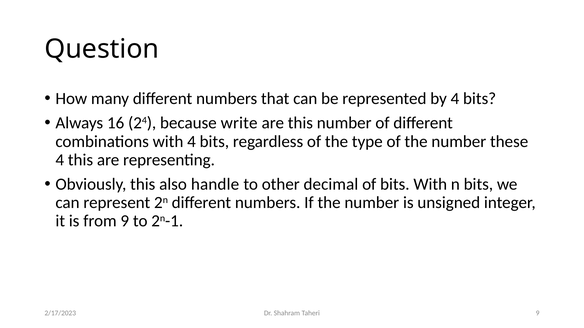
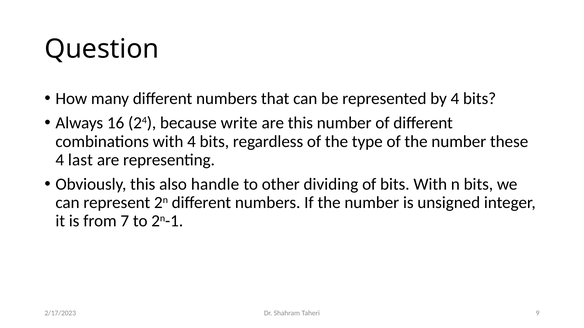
4 this: this -> last (80, 160)
decimal: decimal -> dividing (331, 185)
from 9: 9 -> 7 (125, 221)
